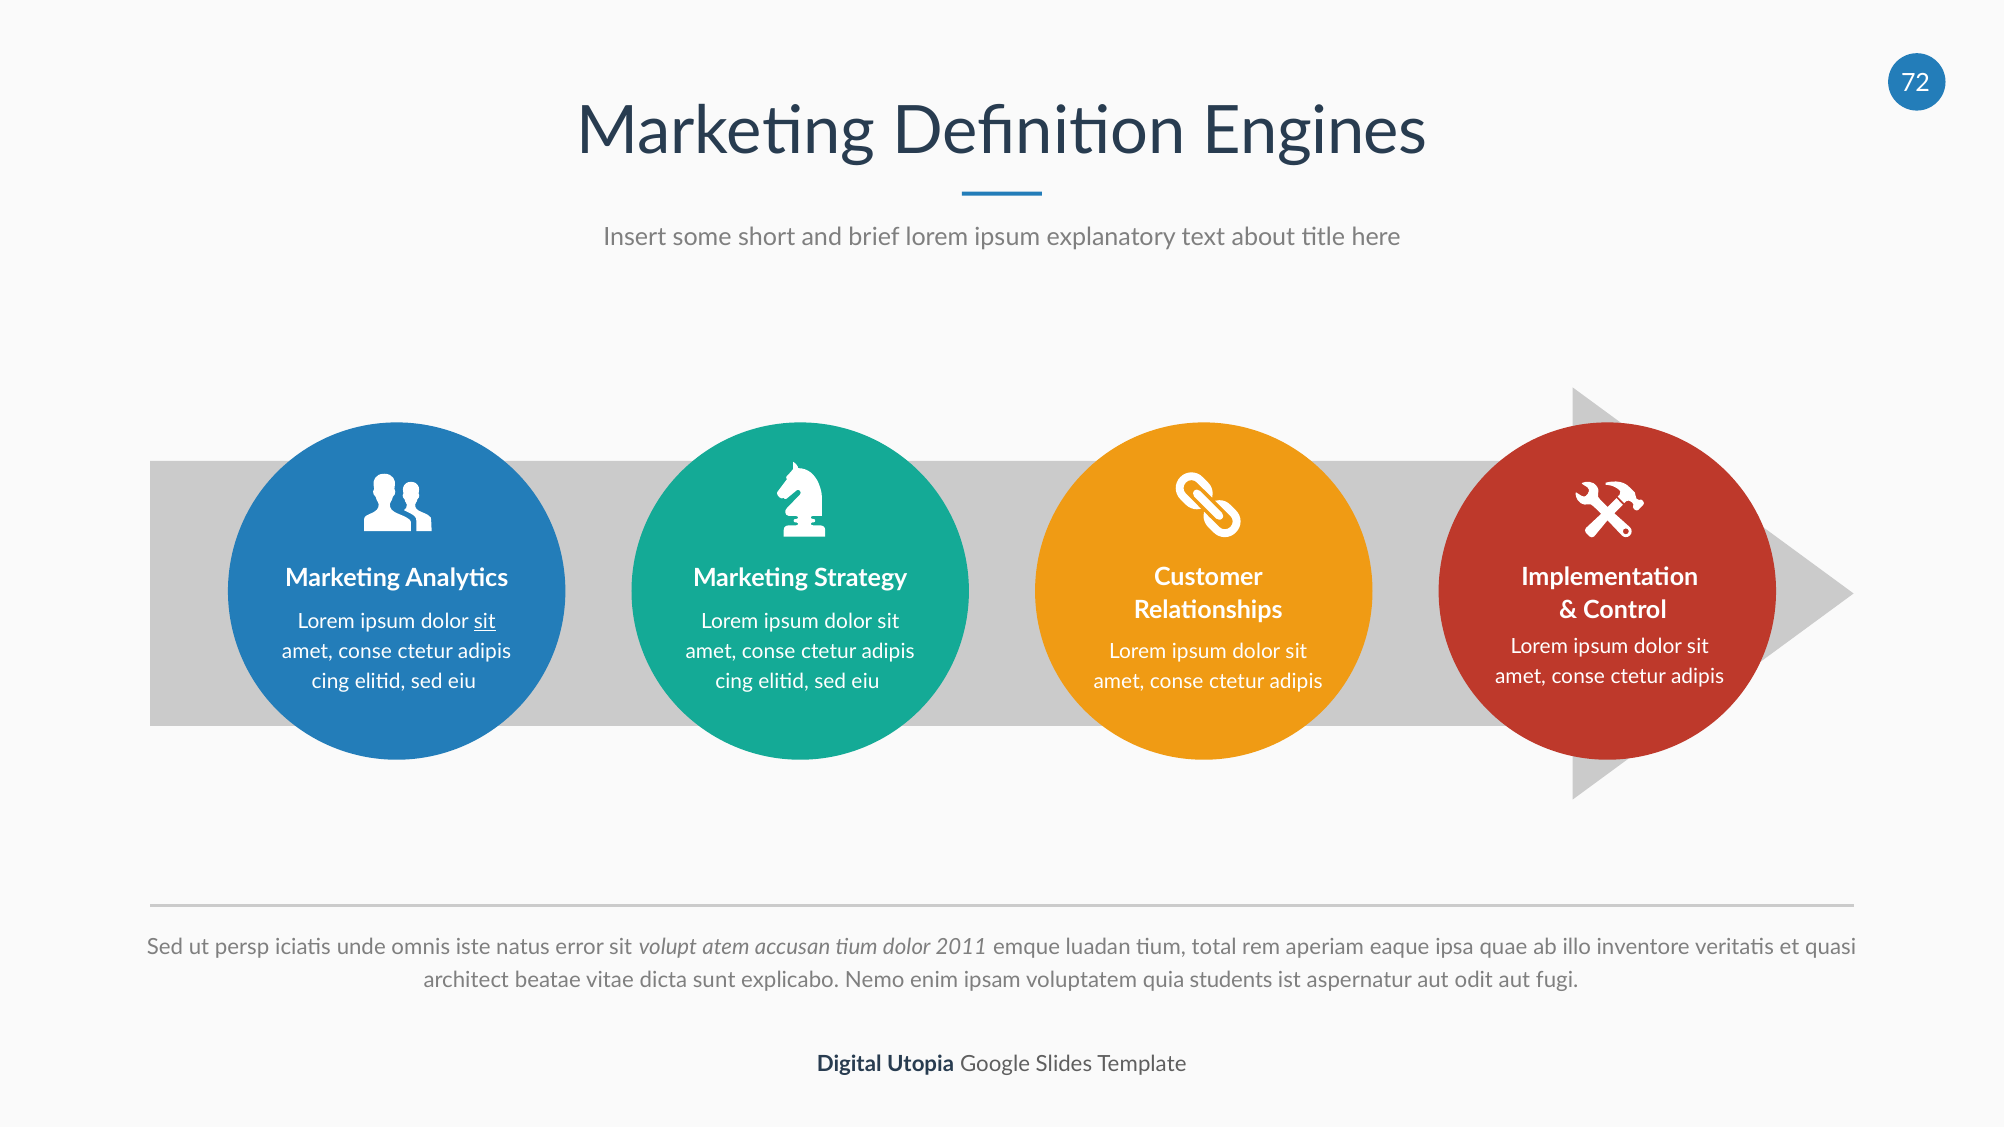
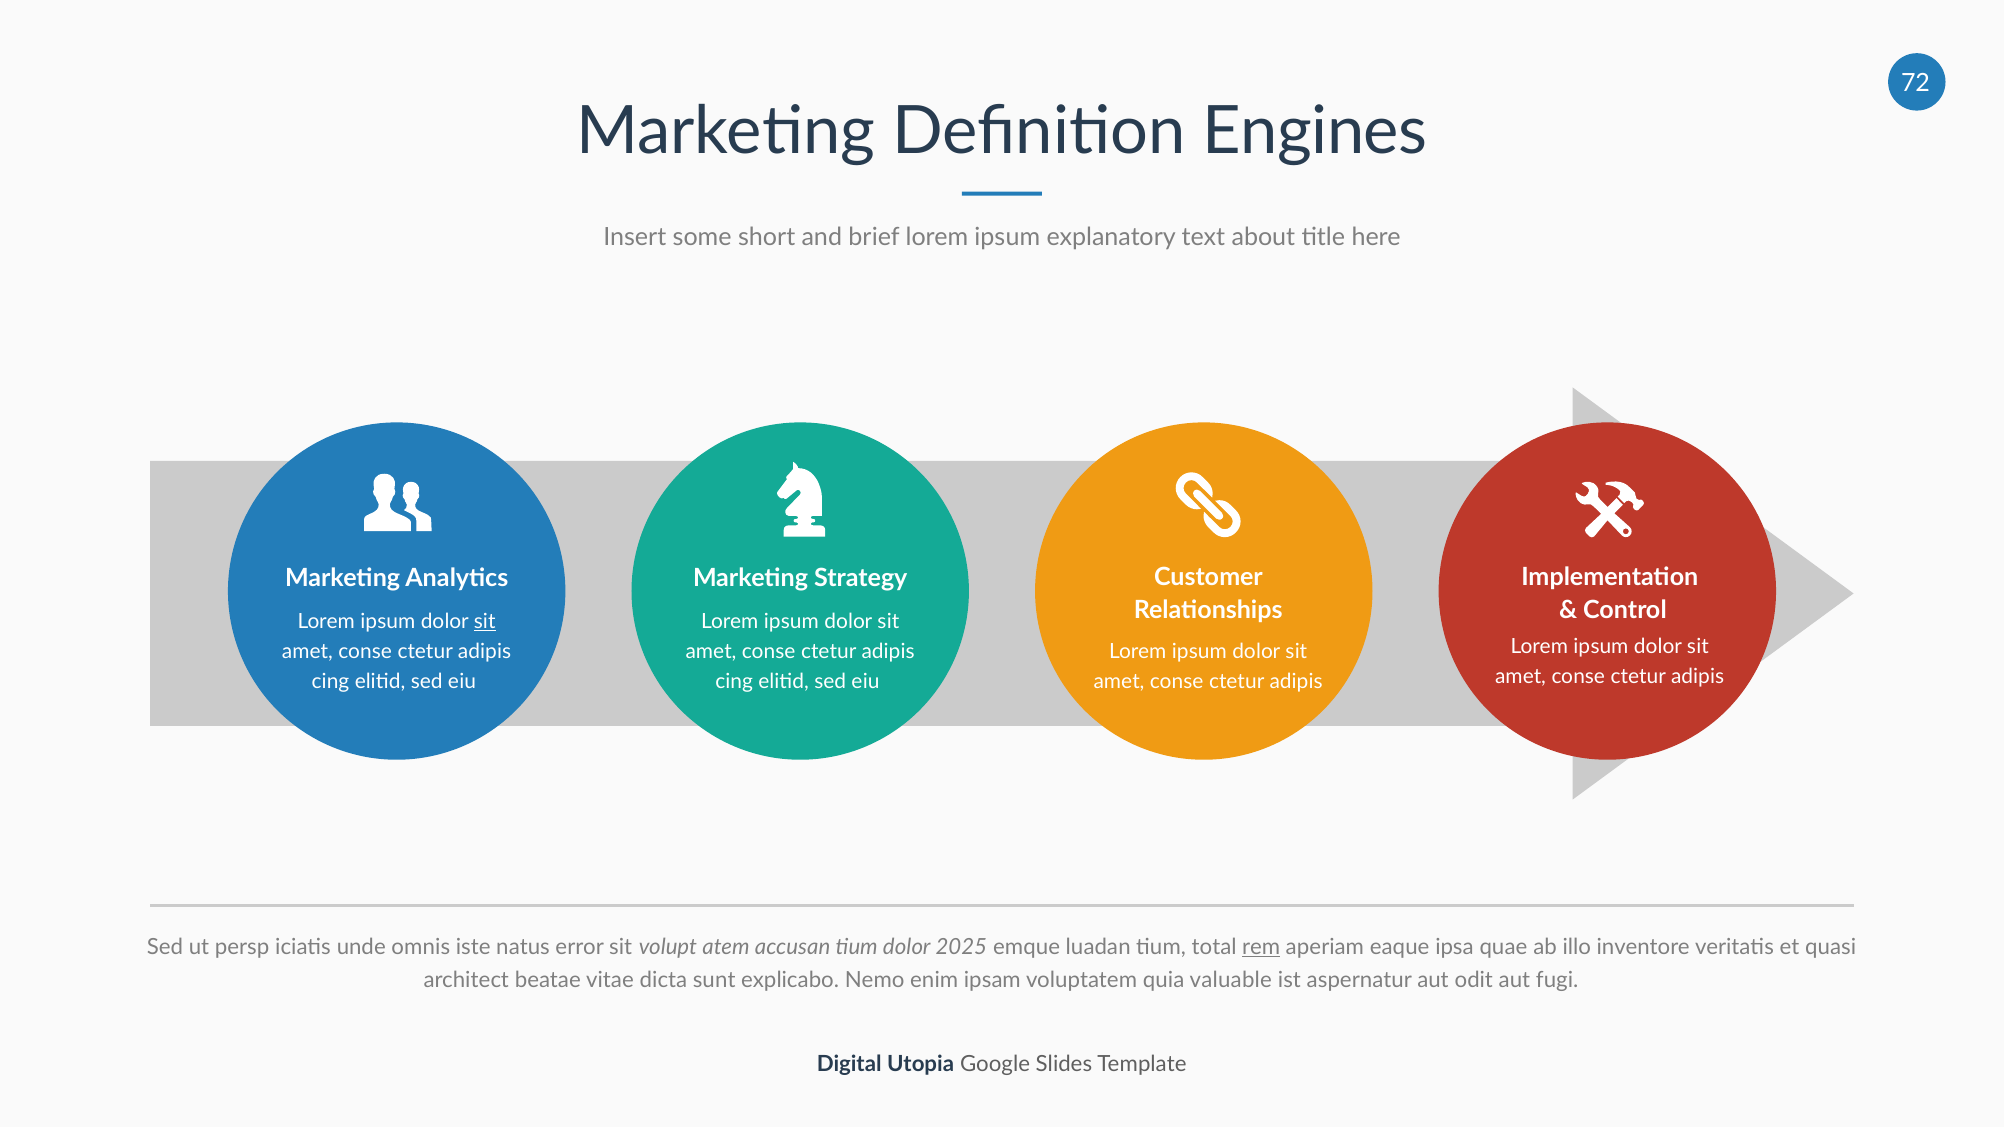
2011: 2011 -> 2025 (961, 947)
rem underline: none -> present (1261, 947)
students: students -> valuable (1231, 980)
